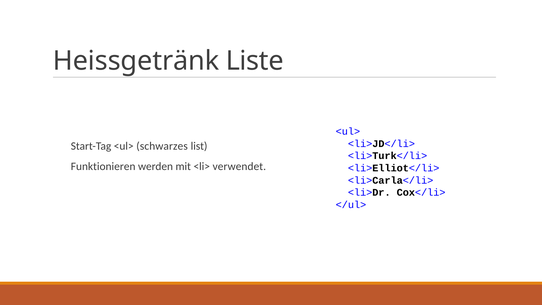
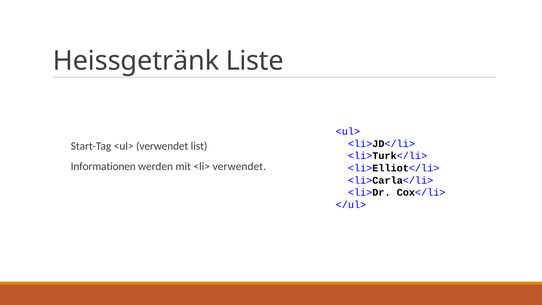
<ul> schwarzes: schwarzes -> verwendet (162, 146)
Funktionieren: Funktionieren -> Informationen (103, 166)
